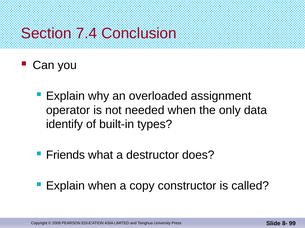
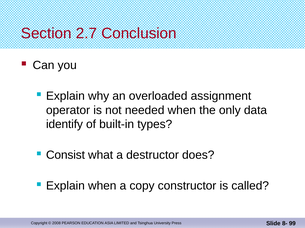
7.4: 7.4 -> 2.7 (86, 34)
Friends: Friends -> Consist (65, 156)
